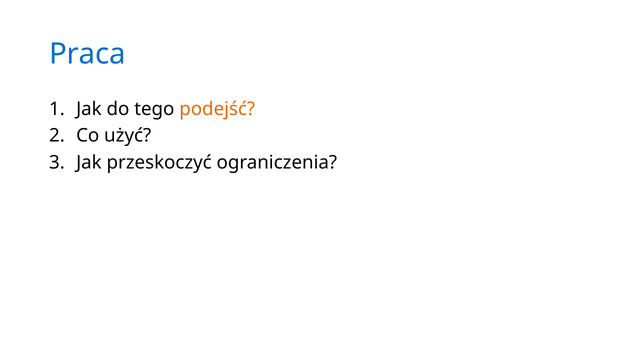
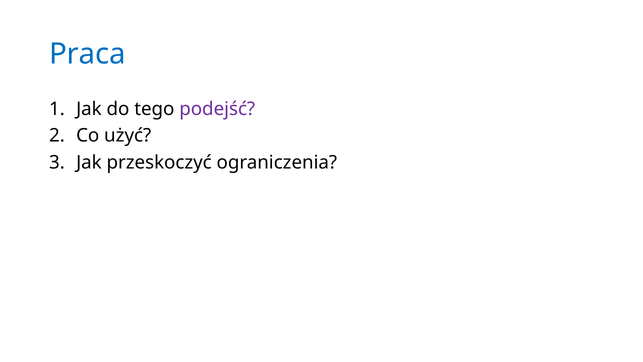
podejść colour: orange -> purple (217, 109)
